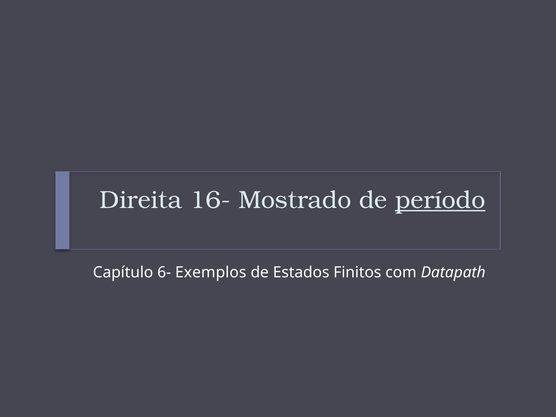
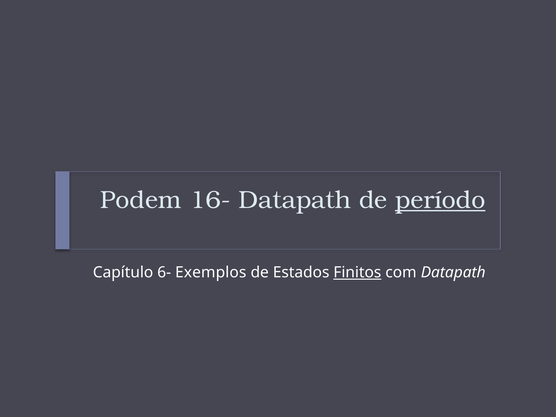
Direita: Direita -> Podem (141, 200)
16- Mostrado: Mostrado -> Datapath (295, 200)
Finitos underline: none -> present (357, 273)
